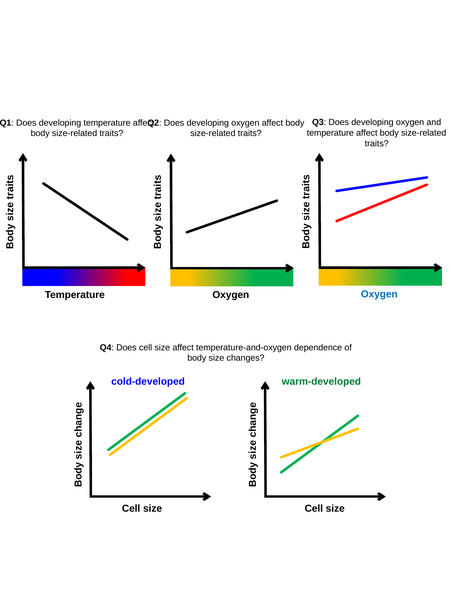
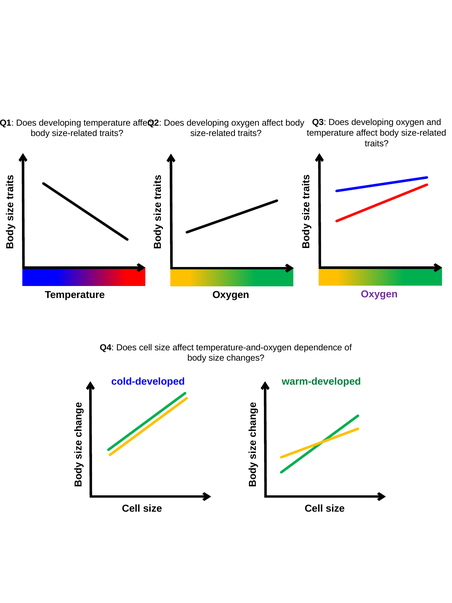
Oxygen colour: blue -> purple (379, 294)
